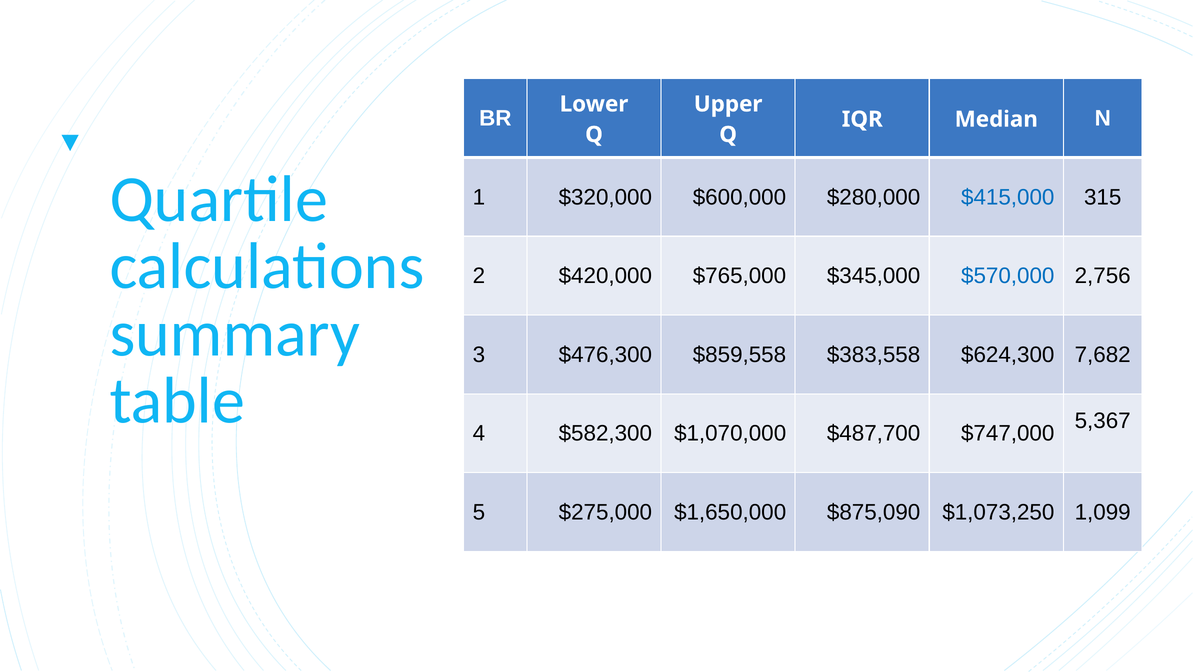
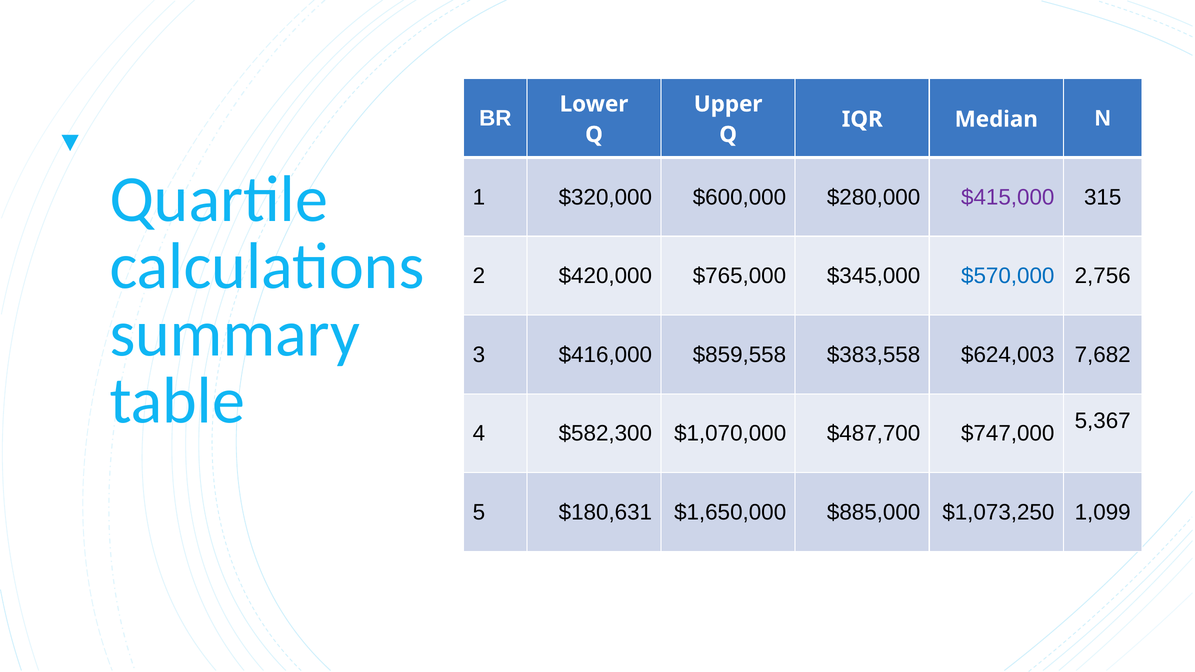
$415,000 colour: blue -> purple (1008, 197)
$476,300: $476,300 -> $416,000 (605, 355)
$624,300: $624,300 -> $624,003 (1008, 355)
$275,000: $275,000 -> $180,631 (605, 513)
$875,090: $875,090 -> $885,000 (874, 513)
